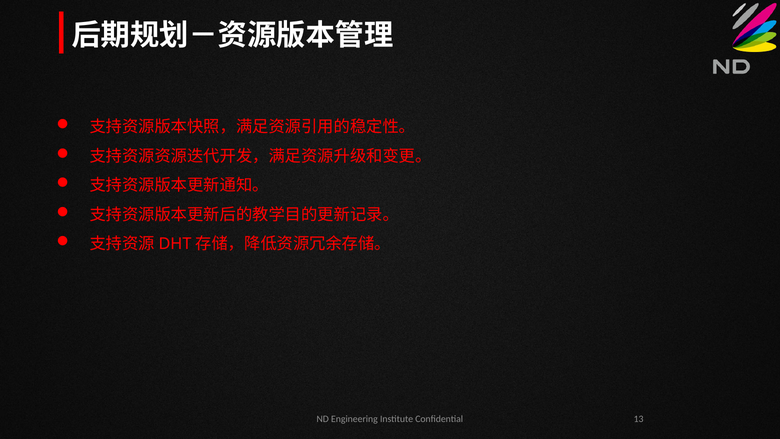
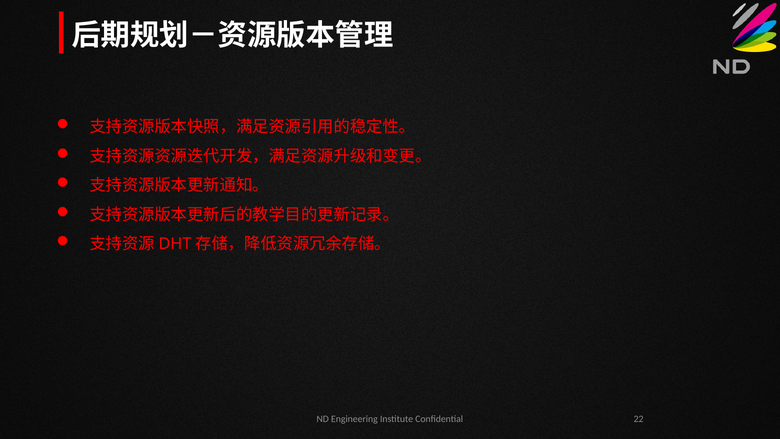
13: 13 -> 22 (639, 419)
